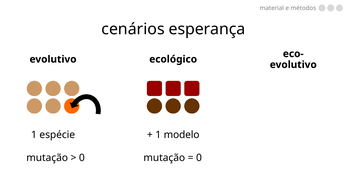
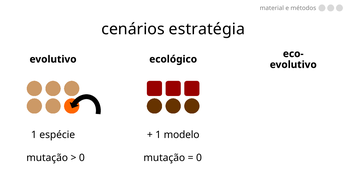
esperança: esperança -> estratégia (207, 29)
